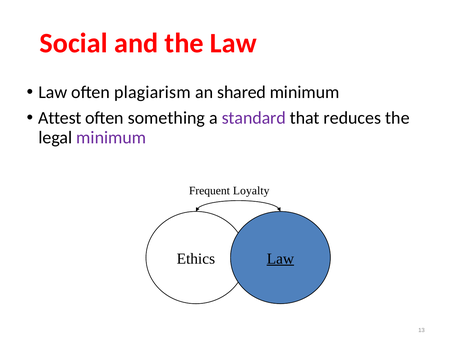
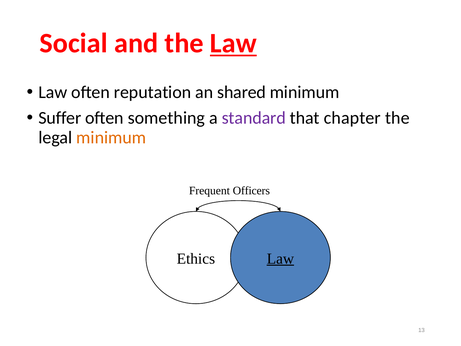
Law underline: none -> present (233, 43)
plagiarism: plagiarism -> reputation (153, 92)
Attest: Attest -> Suffer (60, 118)
reduces: reduces -> chapter (352, 118)
minimum colour: purple -> orange (111, 137)
Loyalty: Loyalty -> Officers (251, 191)
